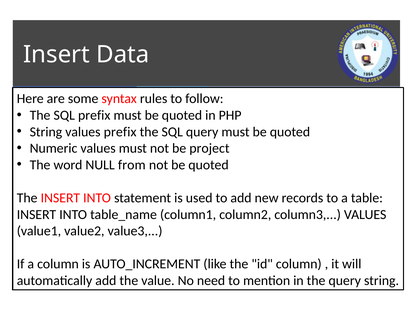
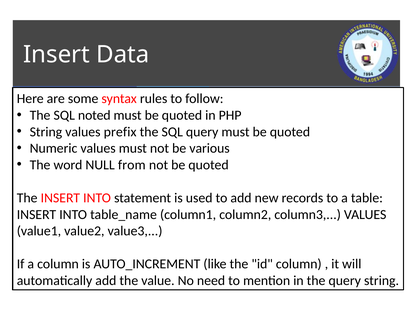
SQL prefix: prefix -> noted (94, 115)
project: project -> various (209, 148)
